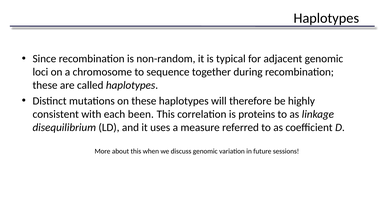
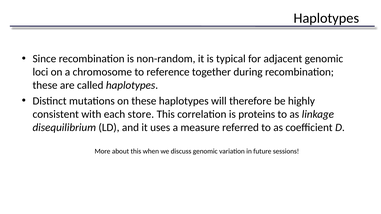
sequence: sequence -> reference (168, 72)
been: been -> store (141, 114)
